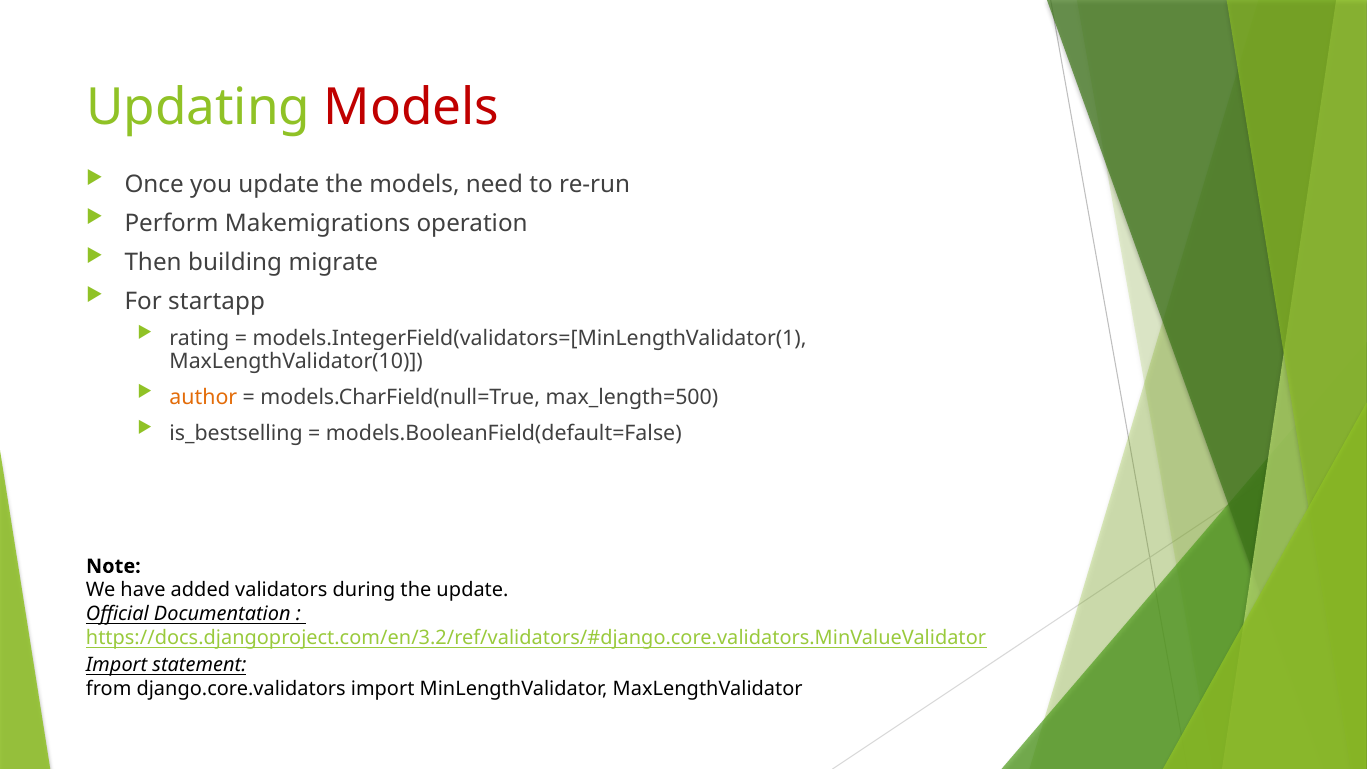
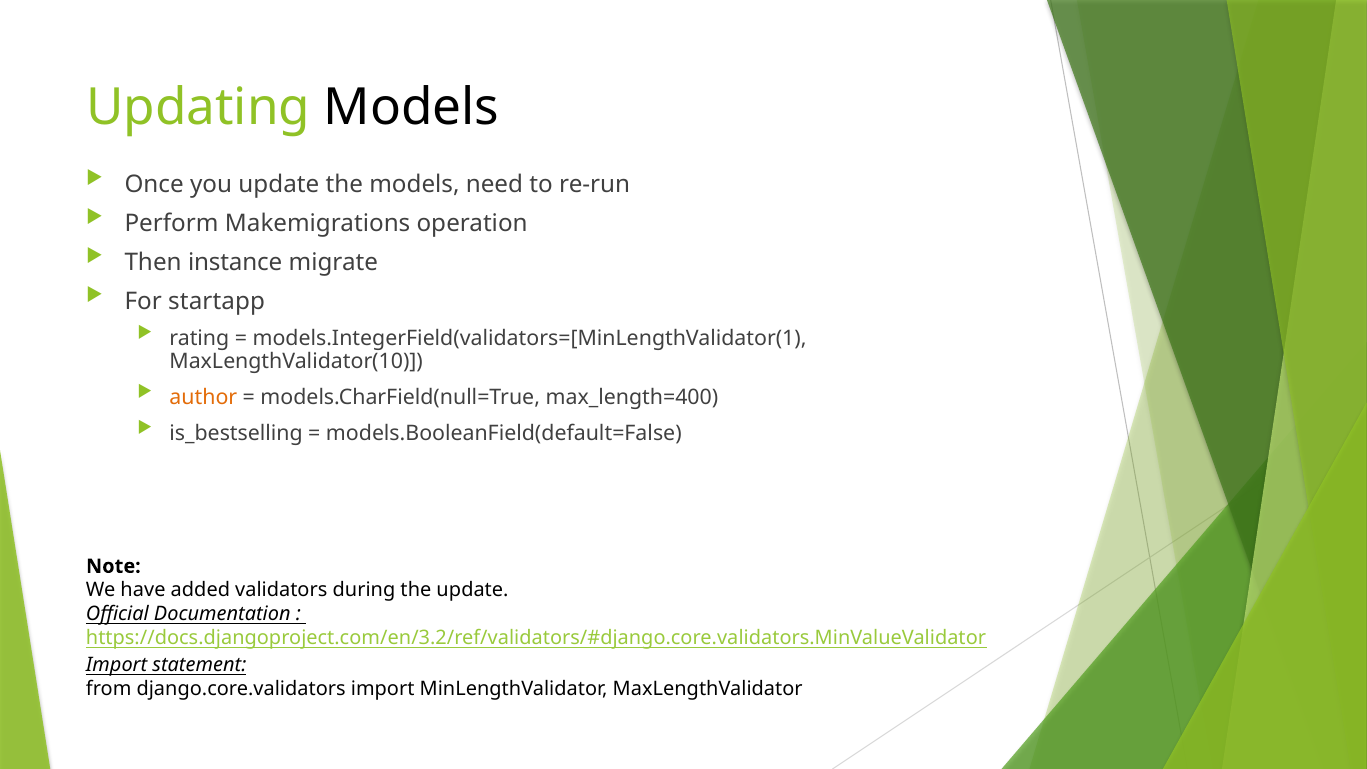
Models colour: red -> black (411, 108)
building: building -> instance (235, 262)
max_length=500: max_length=500 -> max_length=400 (632, 397)
